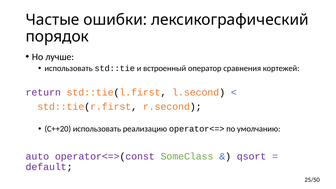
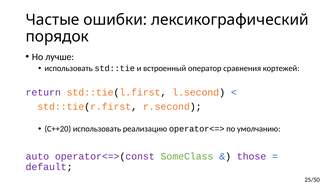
qsort: qsort -> those (252, 156)
